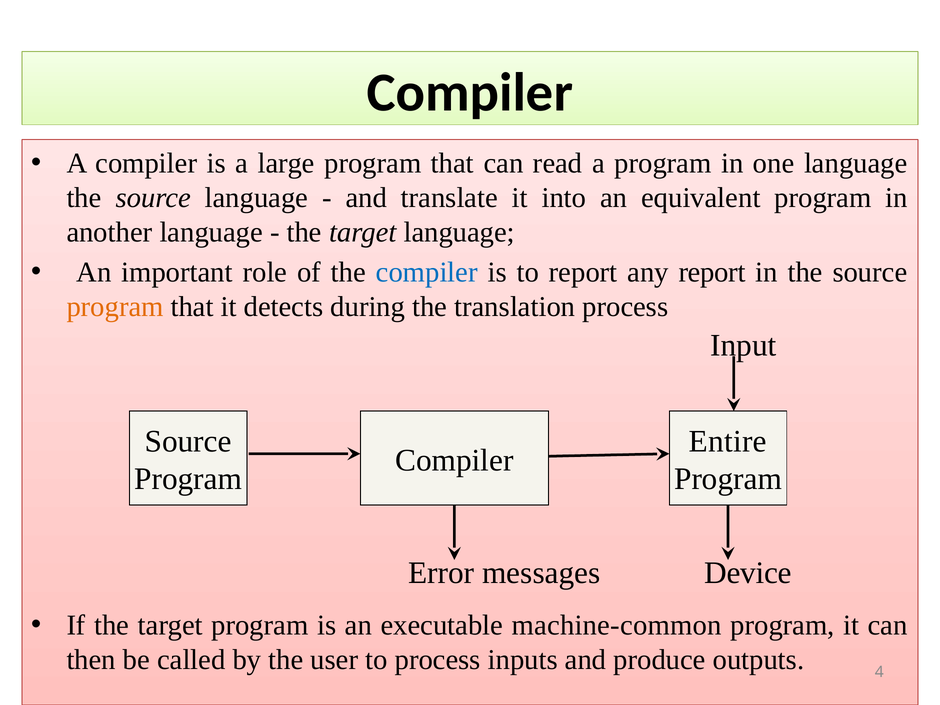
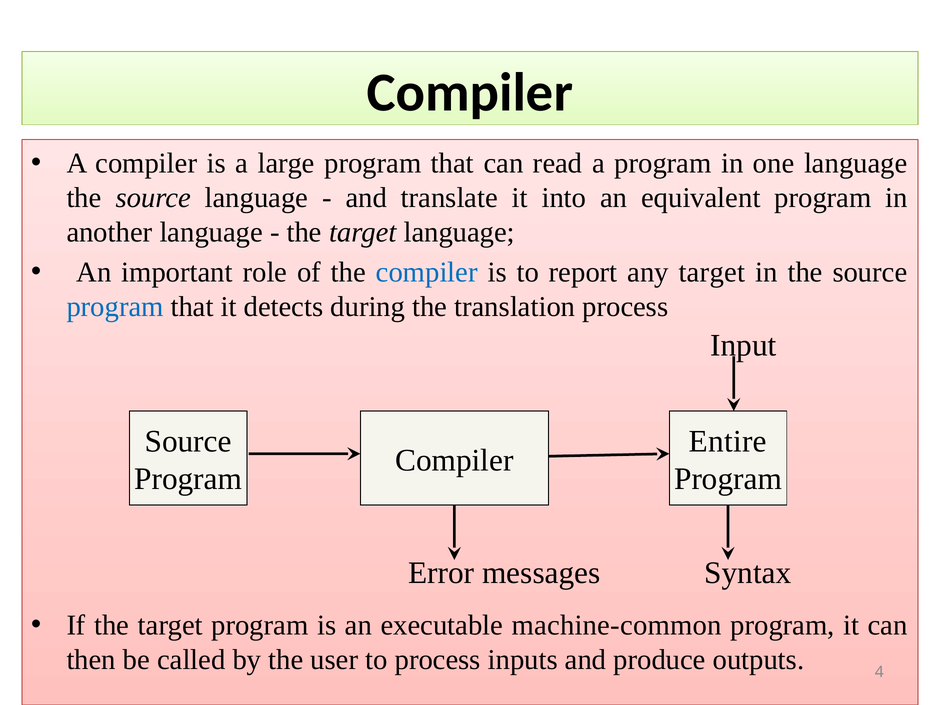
any report: report -> target (712, 272)
program colour: orange -> blue (115, 307)
Device: Device -> Syntax (748, 573)
